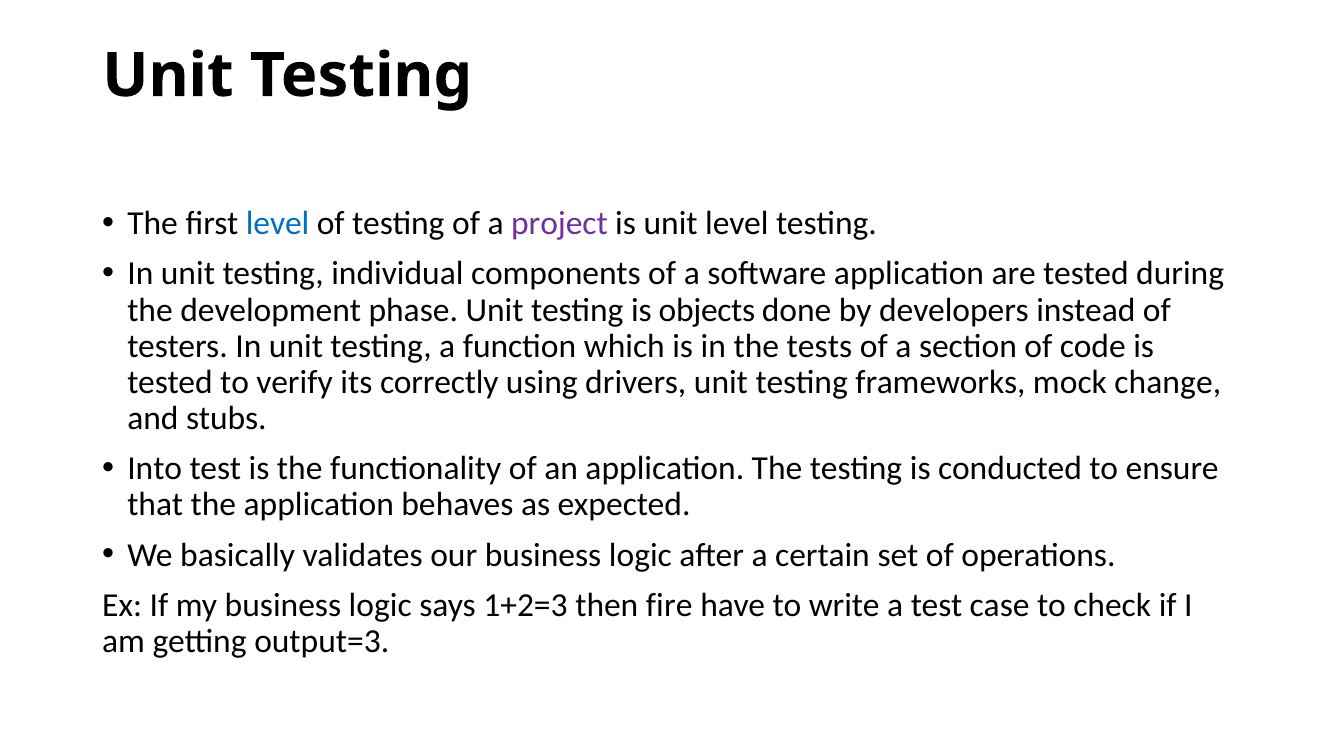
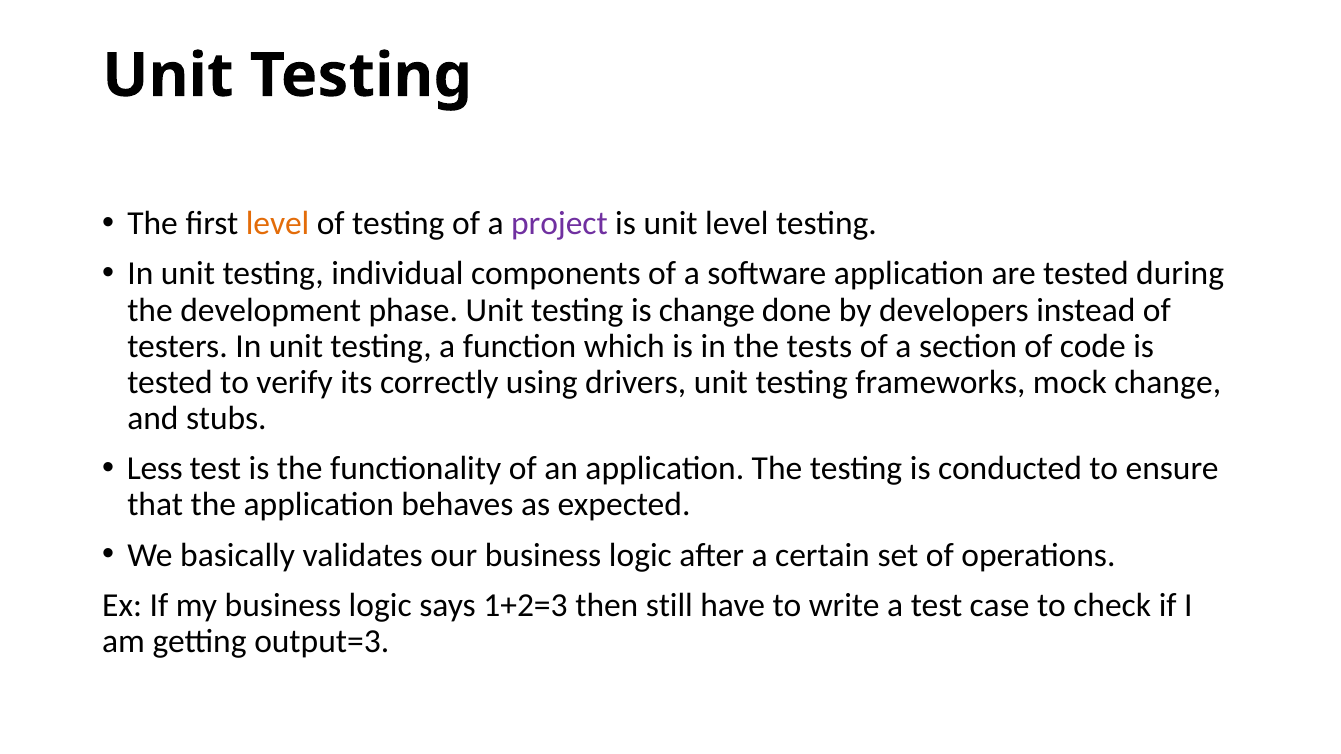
level colour: blue -> orange (278, 224)
is objects: objects -> change (707, 310)
Into: Into -> Less (155, 469)
fire: fire -> still (669, 605)
